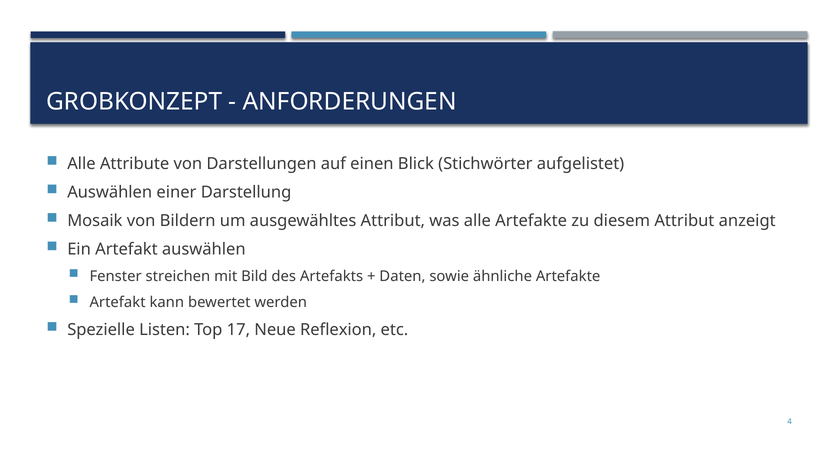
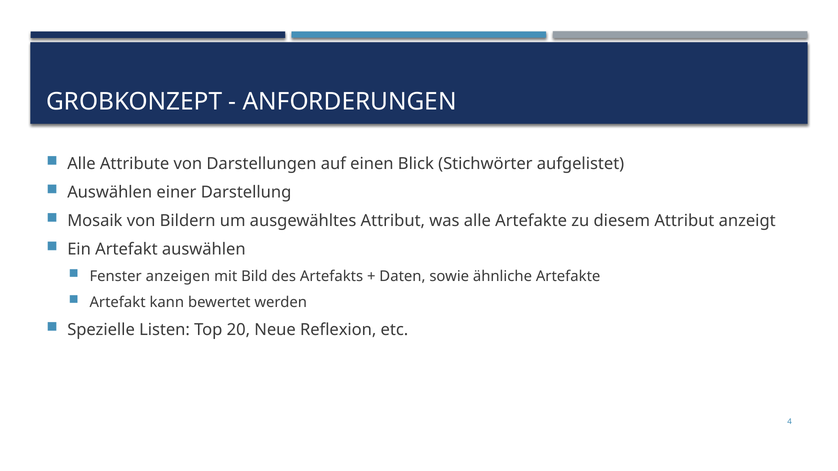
streichen: streichen -> anzeigen (178, 276)
17: 17 -> 20 (238, 330)
